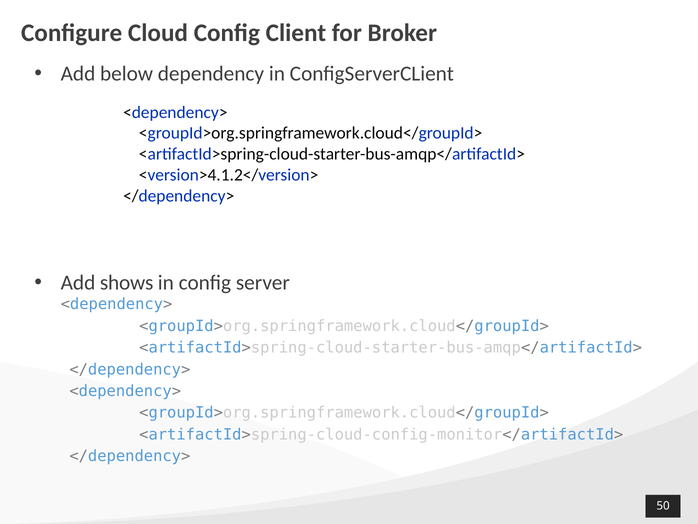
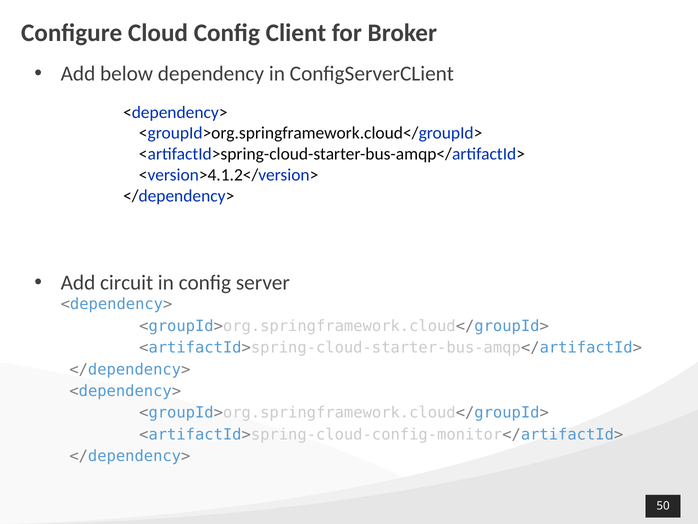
shows: shows -> circuit (127, 282)
